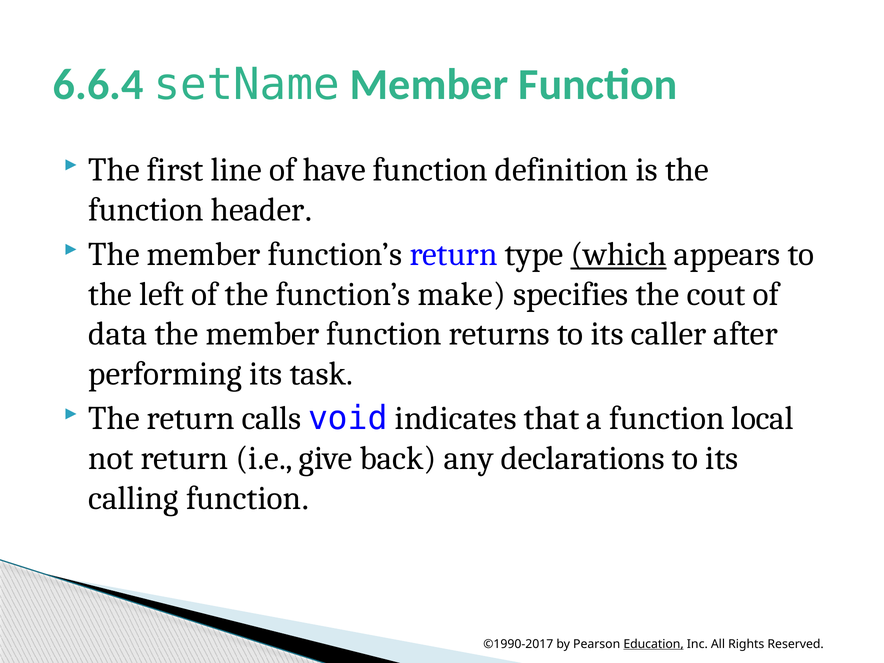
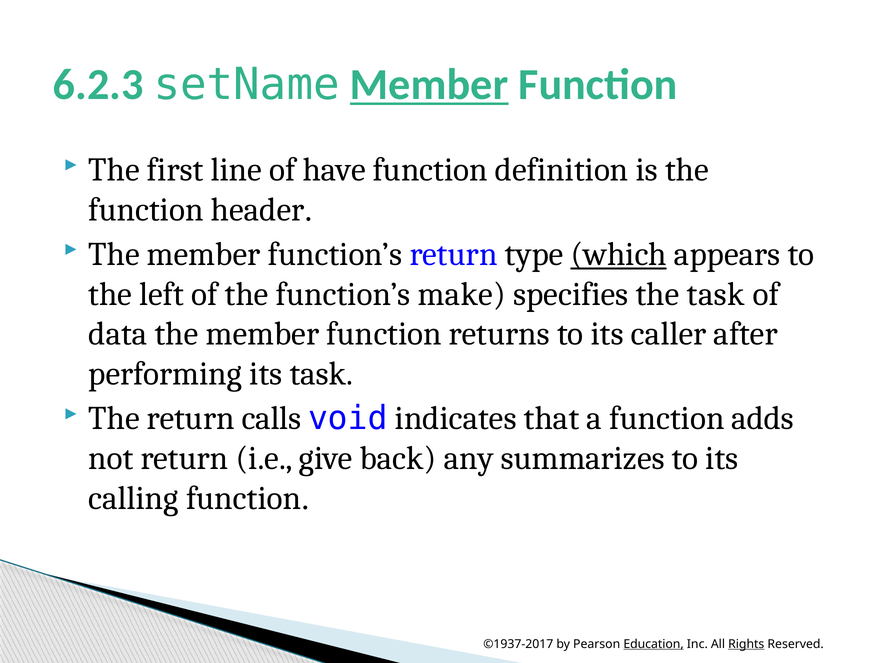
6.6.4: 6.6.4 -> 6.2.3 (98, 85)
Member underline: none -> present (429, 85)
the cout: cout -> task (716, 294)
local: local -> adds (762, 419)
declarations: declarations -> summarizes (583, 458)
©1990-2017: ©1990-2017 -> ©1937-2017 (518, 644)
Rights underline: none -> present (746, 644)
